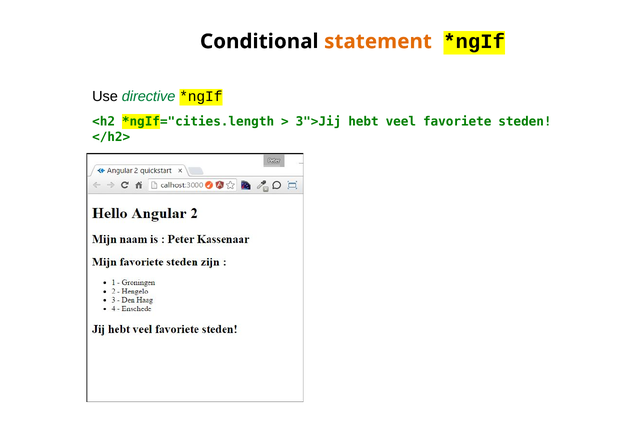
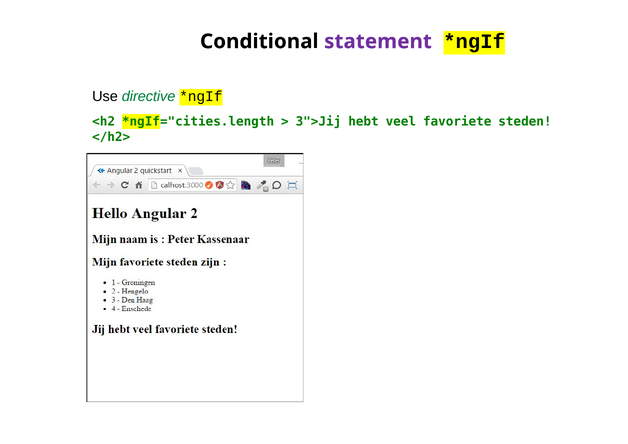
statement colour: orange -> purple (378, 41)
